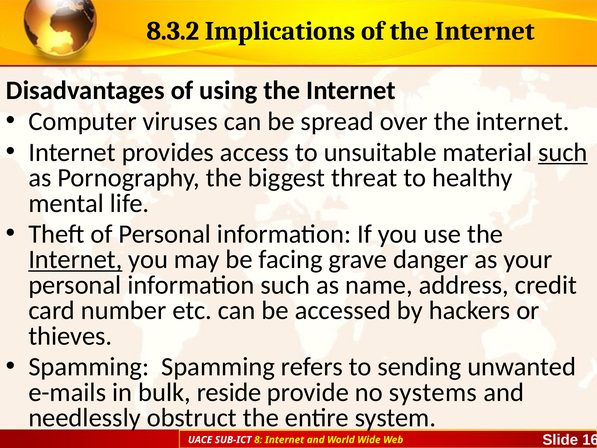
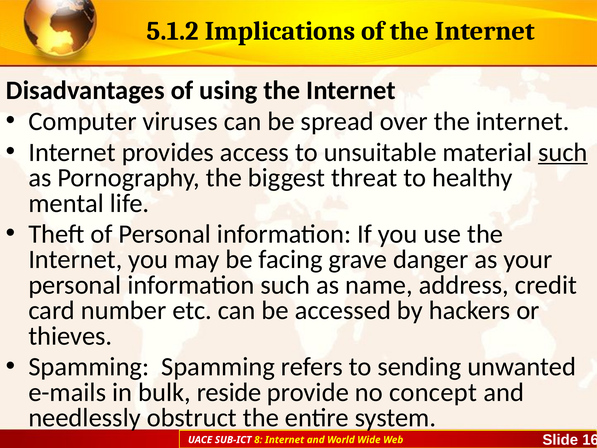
8.3.2: 8.3.2 -> 5.1.2 (173, 31)
Internet underline: present -> none (75, 259)
systems: systems -> concept (433, 392)
